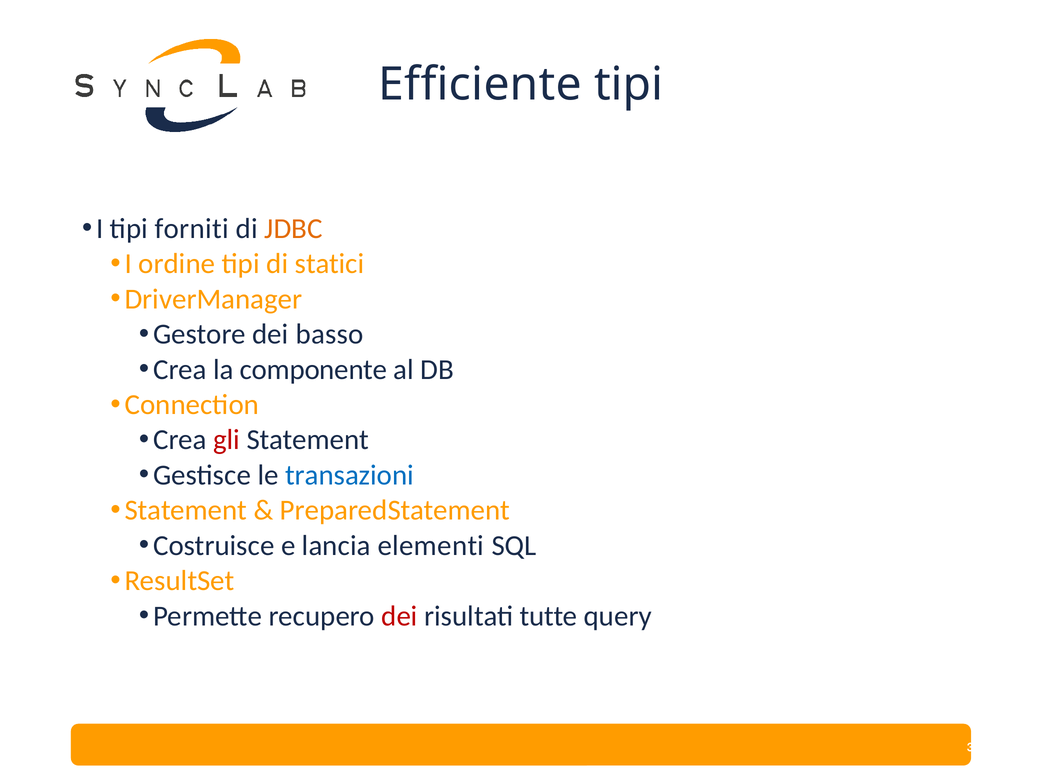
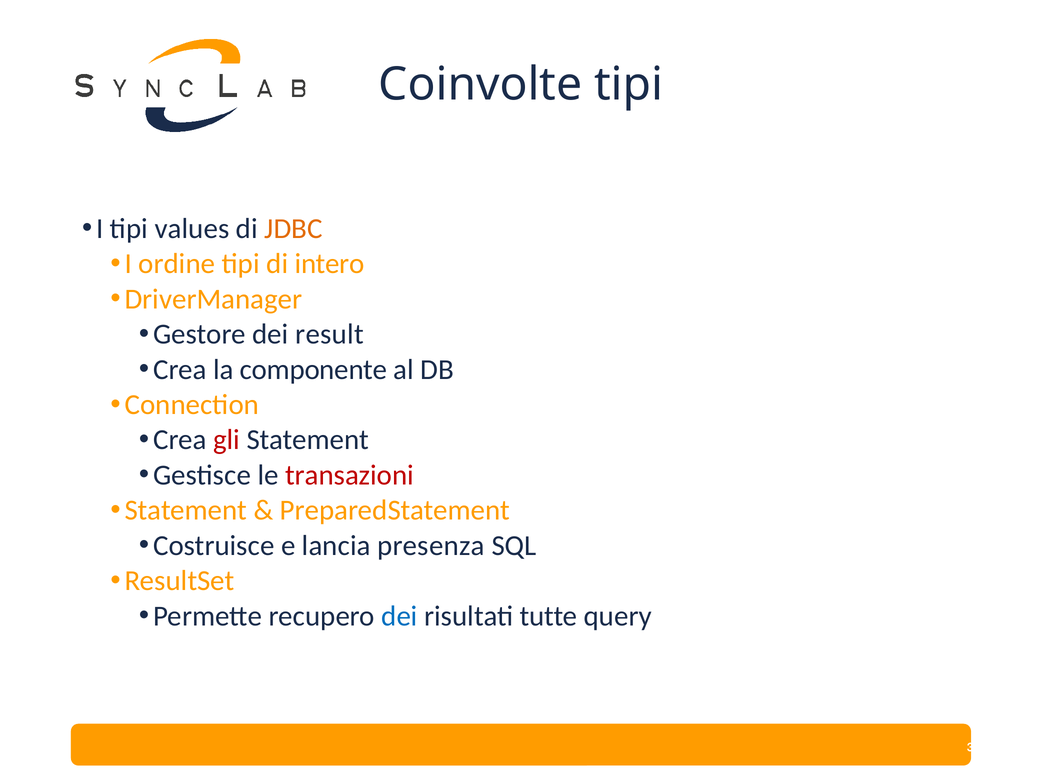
Efficiente: Efficiente -> Coinvolte (480, 85)
forniti: forniti -> values (192, 229)
statici: statici -> intero (330, 264)
basso: basso -> result (330, 334)
transazioni colour: blue -> red (350, 475)
elementi: elementi -> presenza (431, 546)
dei colour: red -> blue (399, 616)
